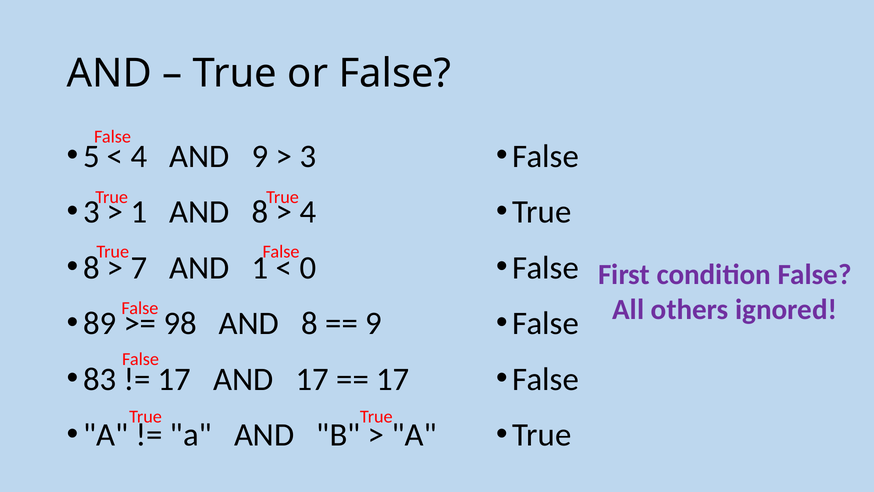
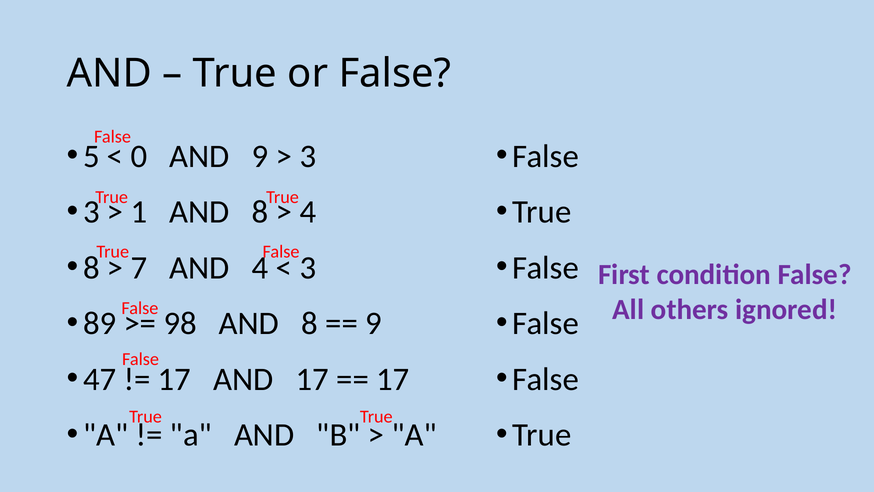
4: 4 -> 0 (139, 156)
AND 1: 1 -> 4 (260, 268)
0: 0 -> 3 (308, 268)
83: 83 -> 47 (100, 379)
